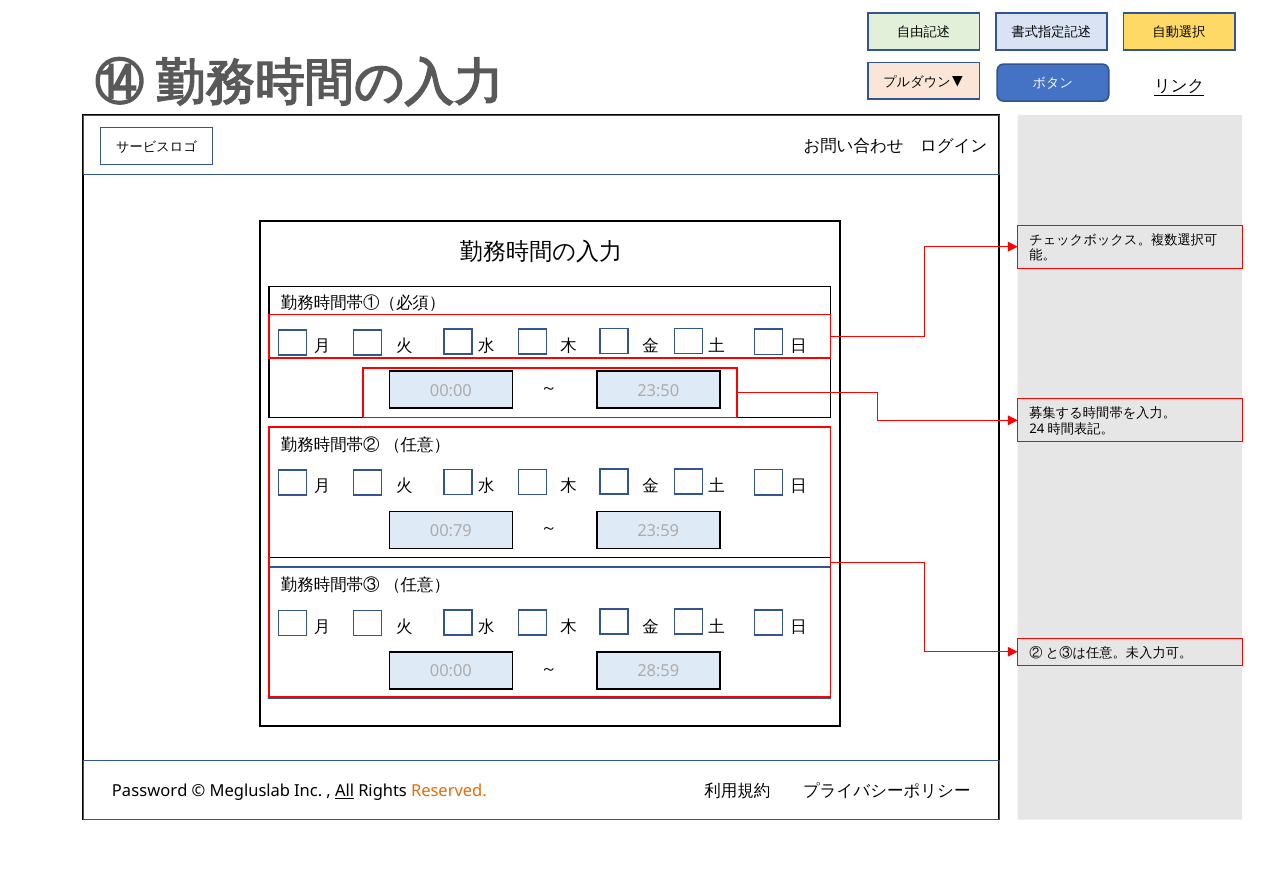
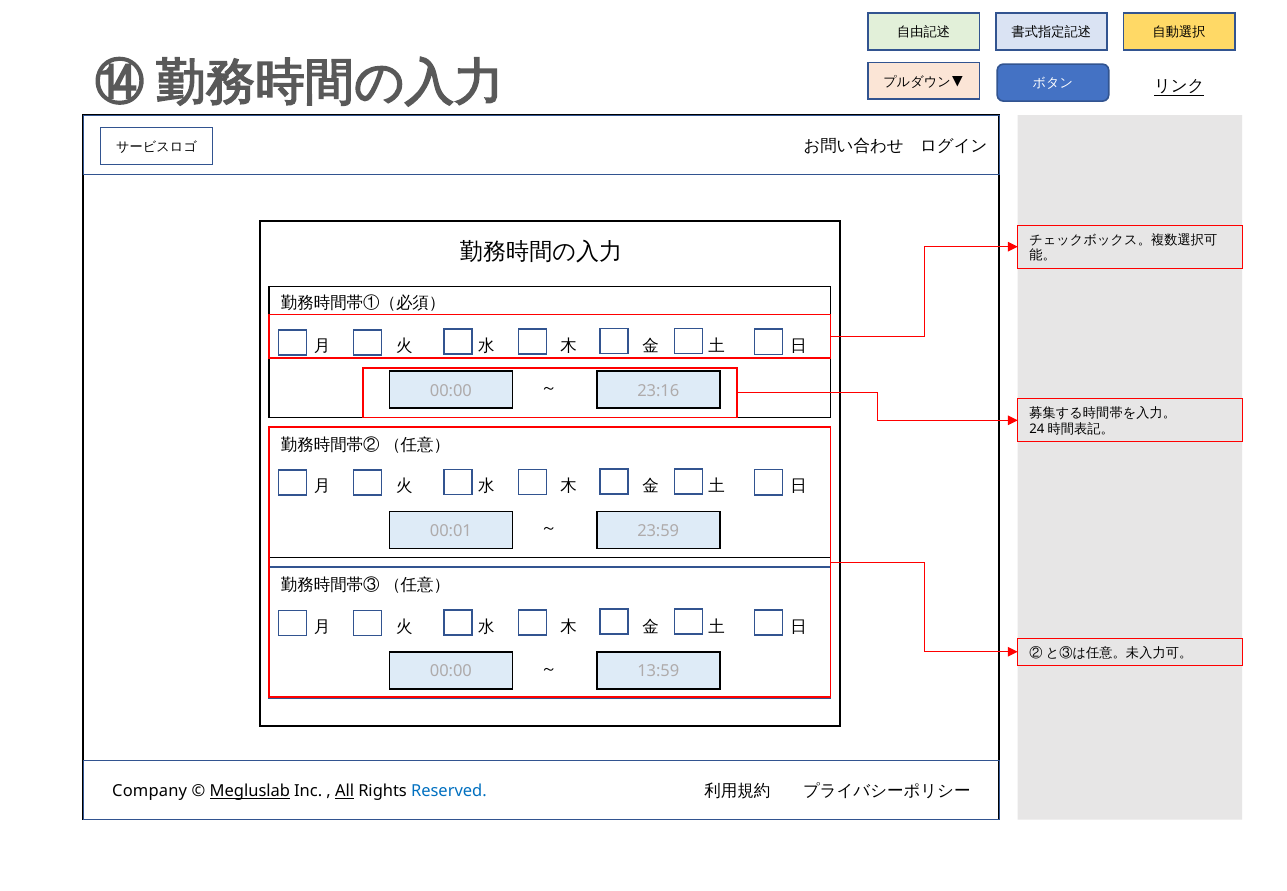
23:50: 23:50 -> 23:16 (658, 391)
00:79: 00:79 -> 00:01 (451, 531)
28:59: 28:59 -> 13:59 (658, 671)
Password: Password -> Company (150, 791)
Megluslab underline: none -> present (250, 791)
Reserved colour: orange -> blue (449, 791)
